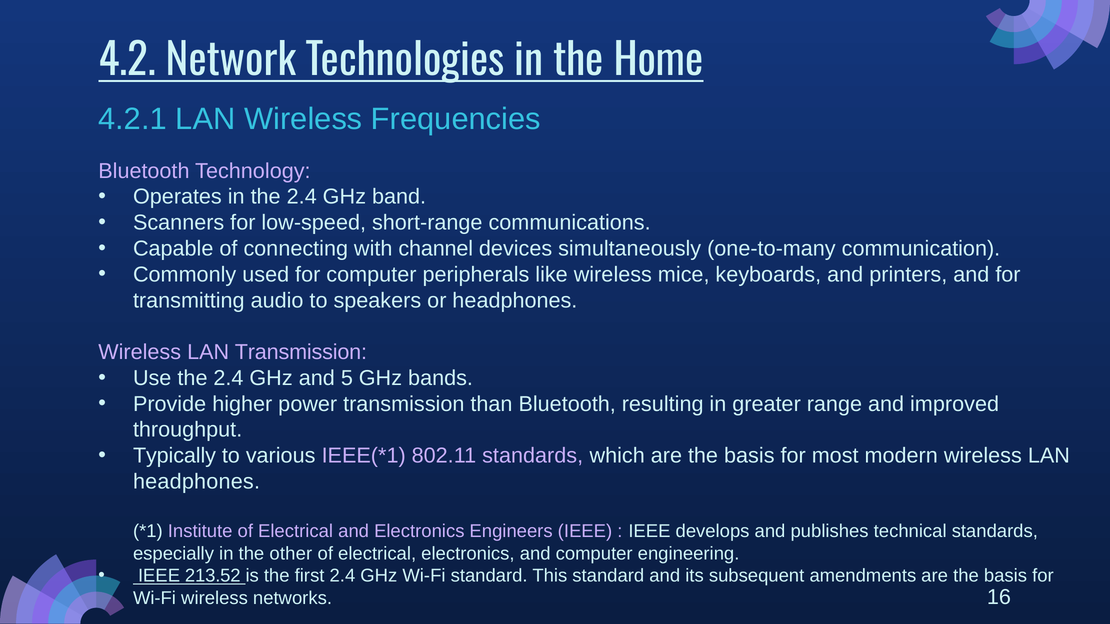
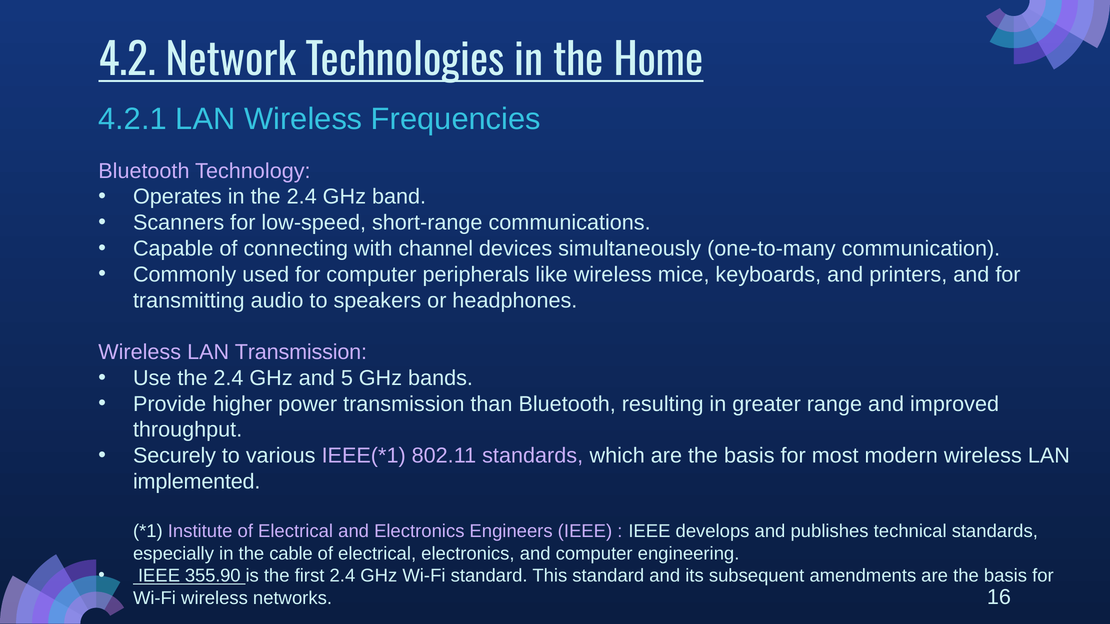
Typically: Typically -> Securely (175, 456)
headphones: headphones -> implemented (197, 482)
other: other -> cable (291, 554)
213.52: 213.52 -> 355.90 (213, 576)
